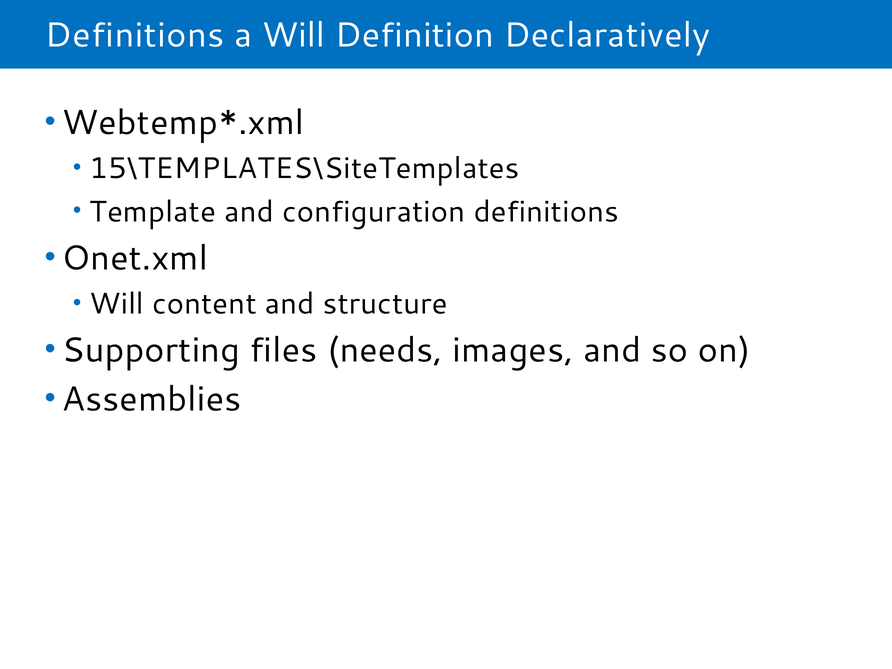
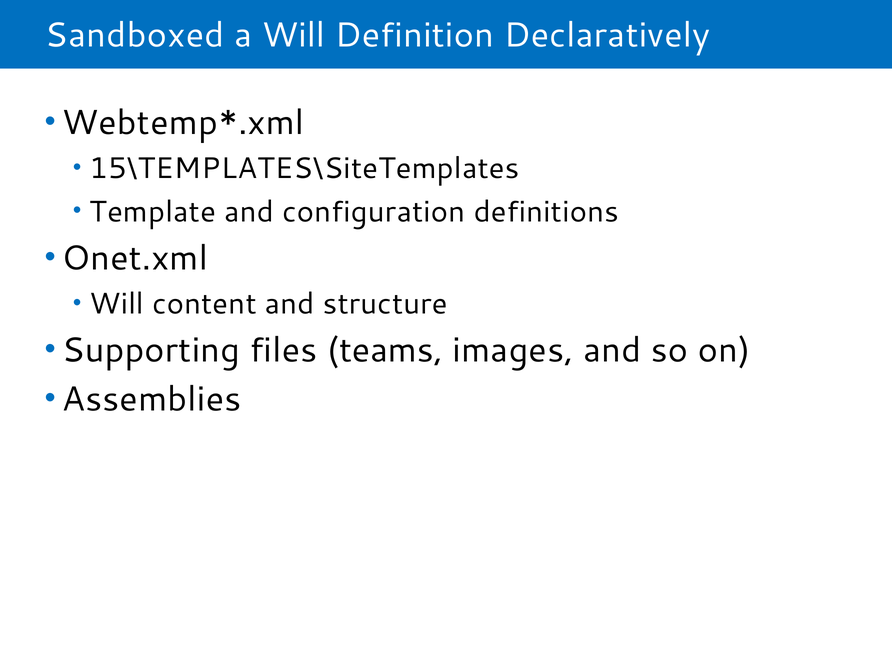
Definitions: Definitions -> Sandboxed (135, 35)
needs: needs -> teams (385, 350)
